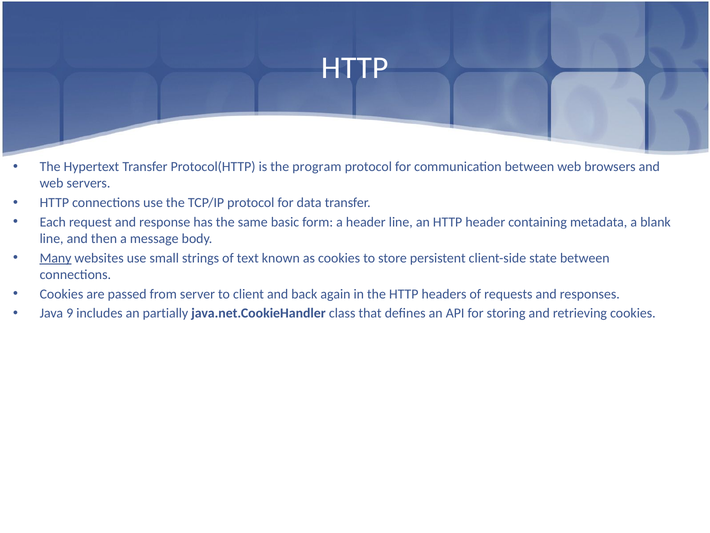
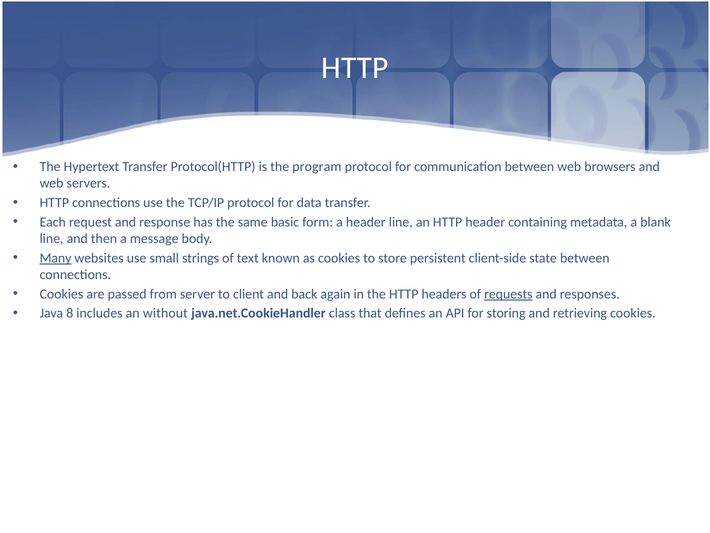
requests underline: none -> present (508, 294)
9: 9 -> 8 (70, 313)
partially: partially -> without (165, 313)
